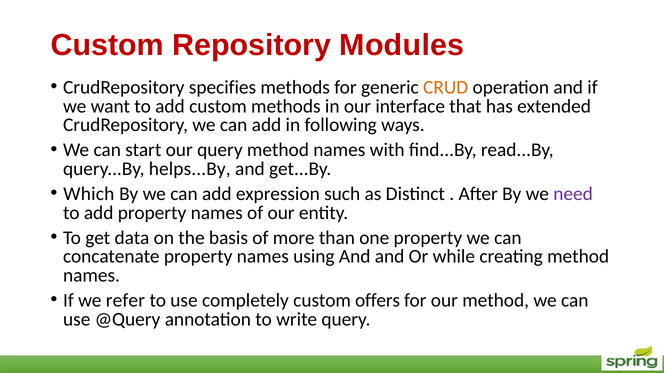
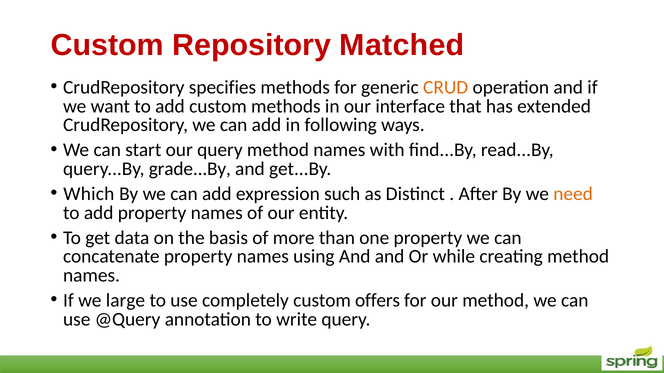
Modules: Modules -> Matched (402, 45)
helps...By: helps...By -> grade...By (190, 169)
need colour: purple -> orange (573, 194)
refer: refer -> large (125, 301)
